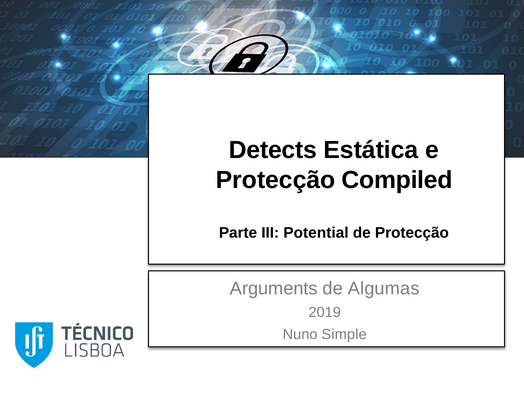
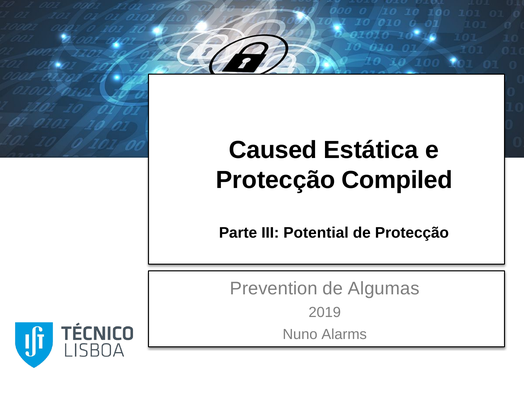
Detects: Detects -> Caused (273, 150)
Arguments: Arguments -> Prevention (274, 289)
Simple: Simple -> Alarms (344, 334)
